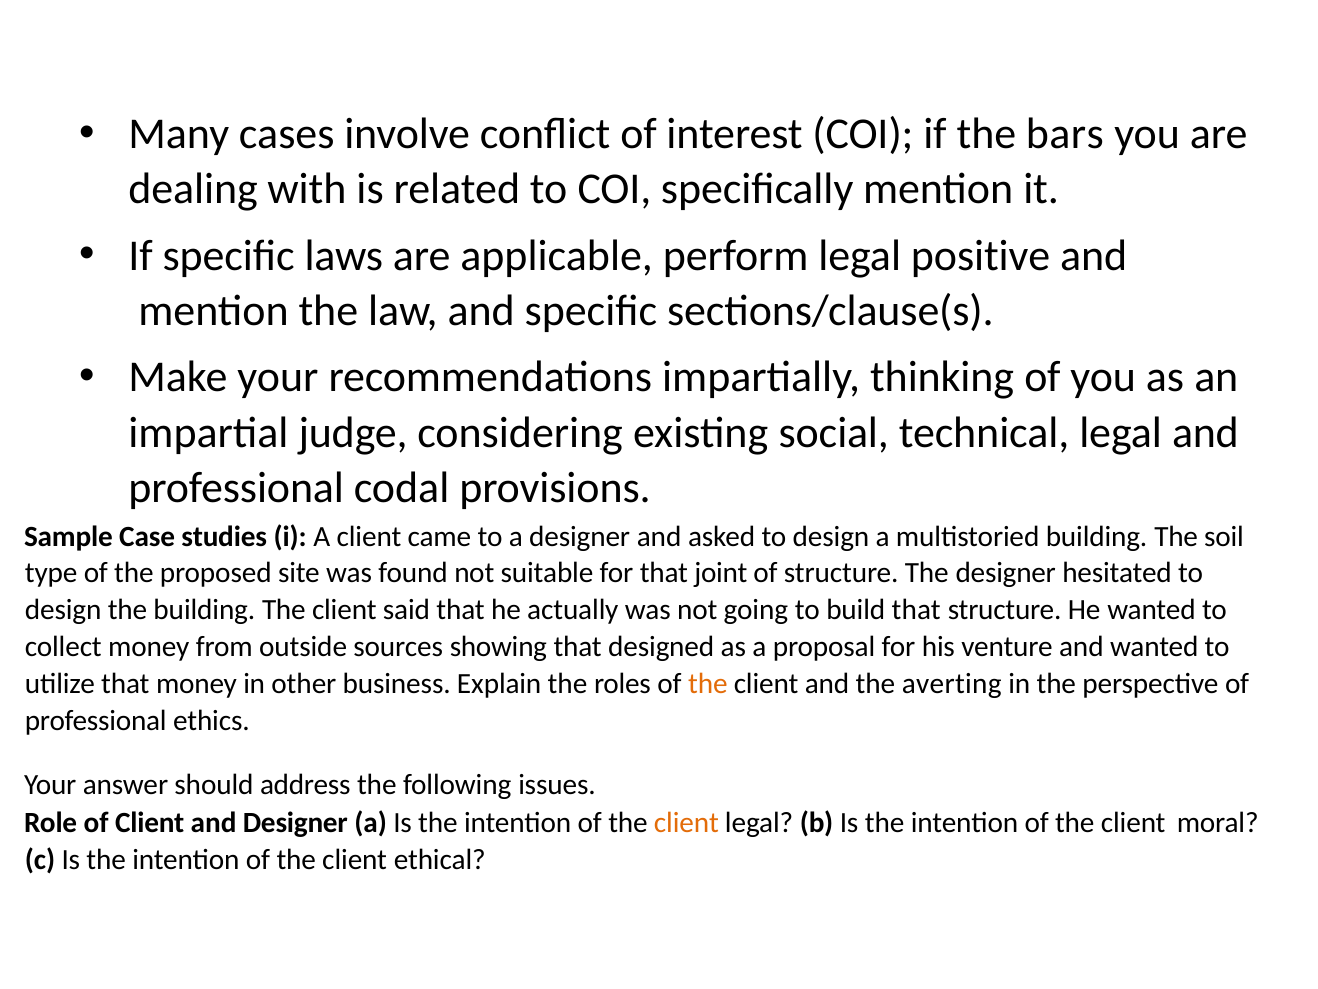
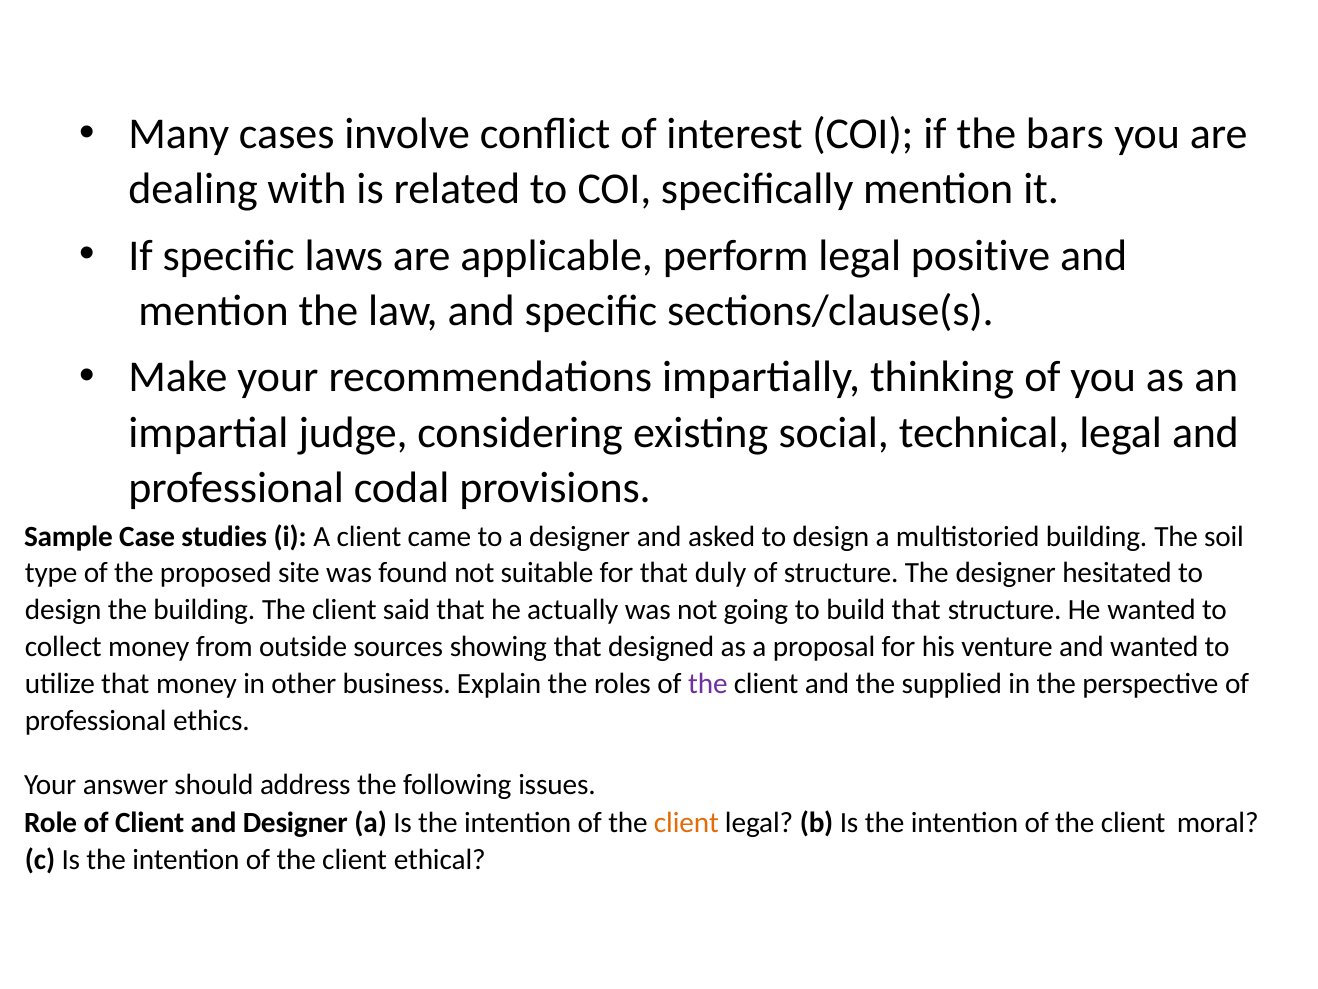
joint: joint -> duly (721, 573)
the colour: orange -> purple (708, 683)
averting: averting -> supplied (952, 683)
